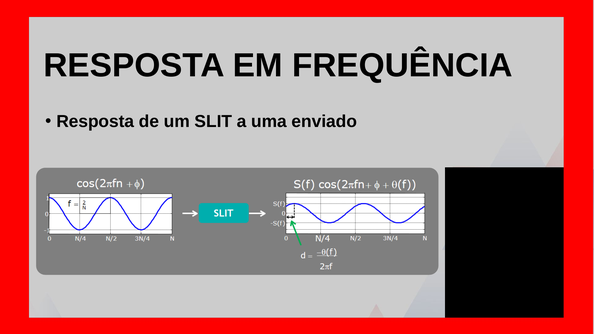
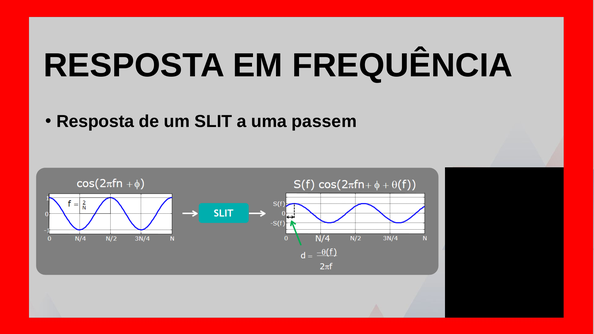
enviado: enviado -> passem (324, 121)
